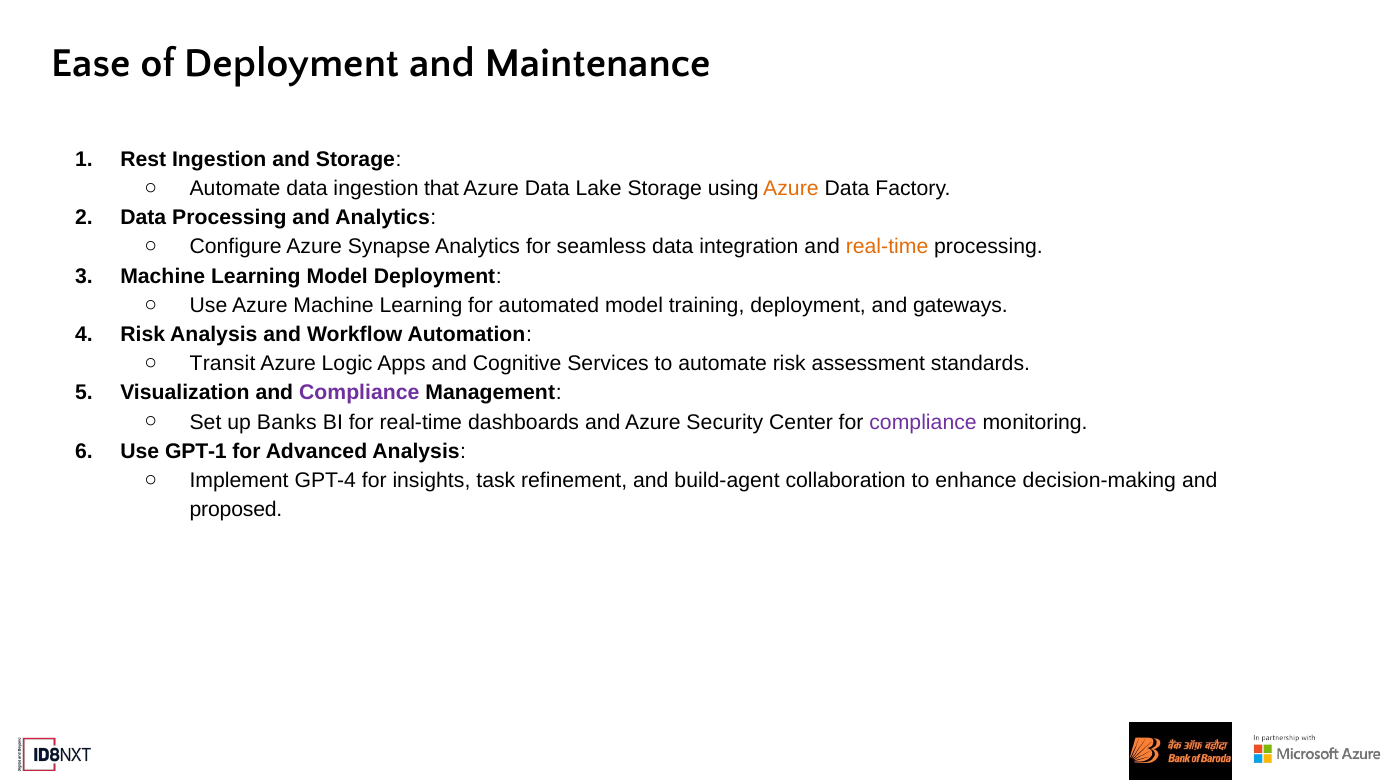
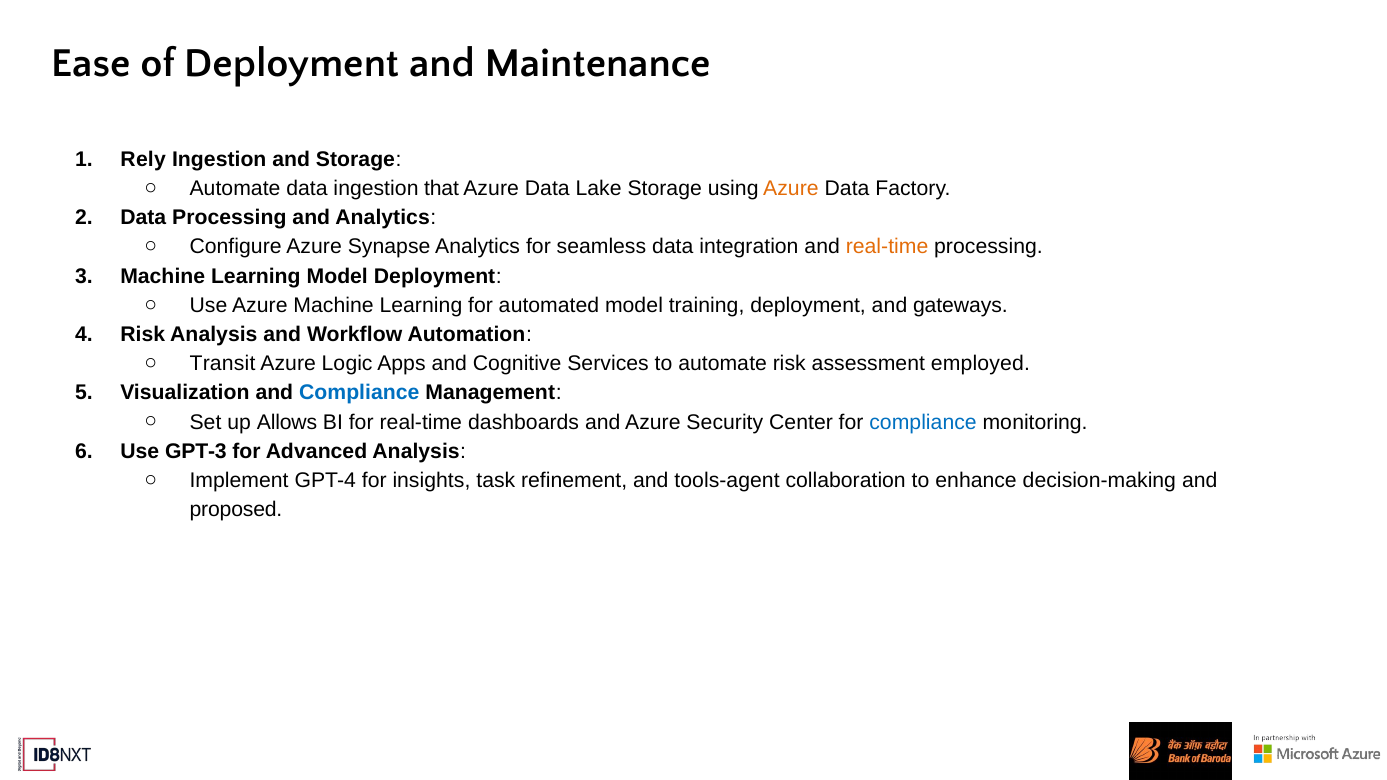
Rest: Rest -> Rely (143, 159)
standards: standards -> employed (980, 364)
Compliance colour: purple -> blue (359, 393)
Banks: Banks -> Allows (287, 422)
compliance colour: purple -> blue (923, 422)
GPT-1: GPT-1 -> GPT-3 (196, 451)
build-agent: build-agent -> tools-agent (727, 481)
